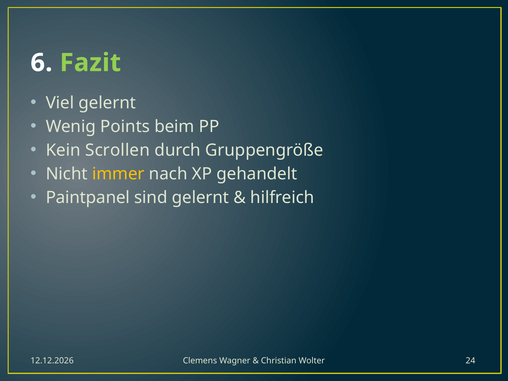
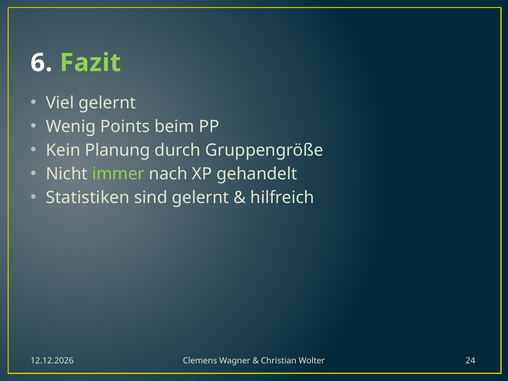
Scrollen: Scrollen -> Planung (118, 150)
immer colour: yellow -> light green (118, 174)
Paintpanel: Paintpanel -> Statistiken (88, 198)
